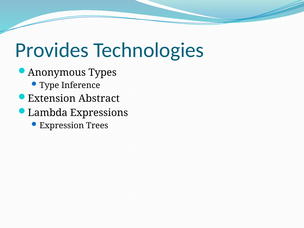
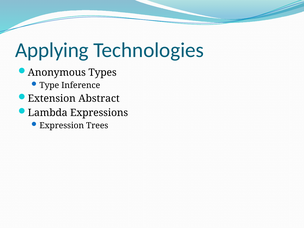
Provides: Provides -> Applying (52, 50)
